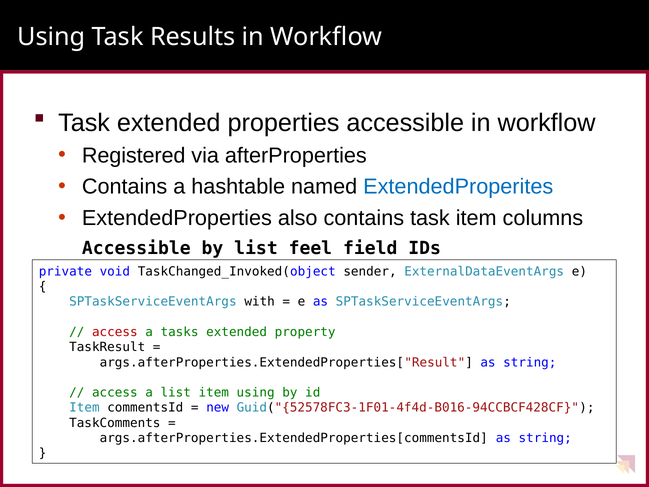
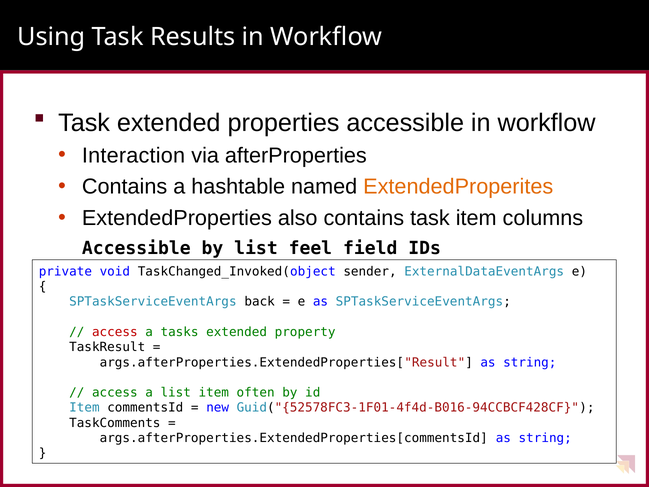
Registered: Registered -> Interaction (134, 155)
ExtendedProperites colour: blue -> orange (458, 187)
with: with -> back (260, 302)
item using: using -> often (256, 392)
